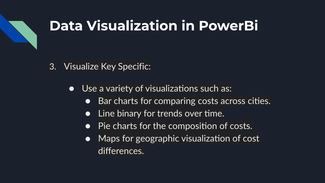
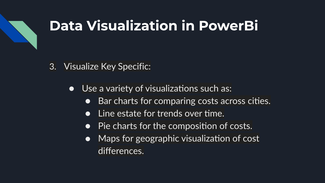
binary: binary -> estate (129, 114)
